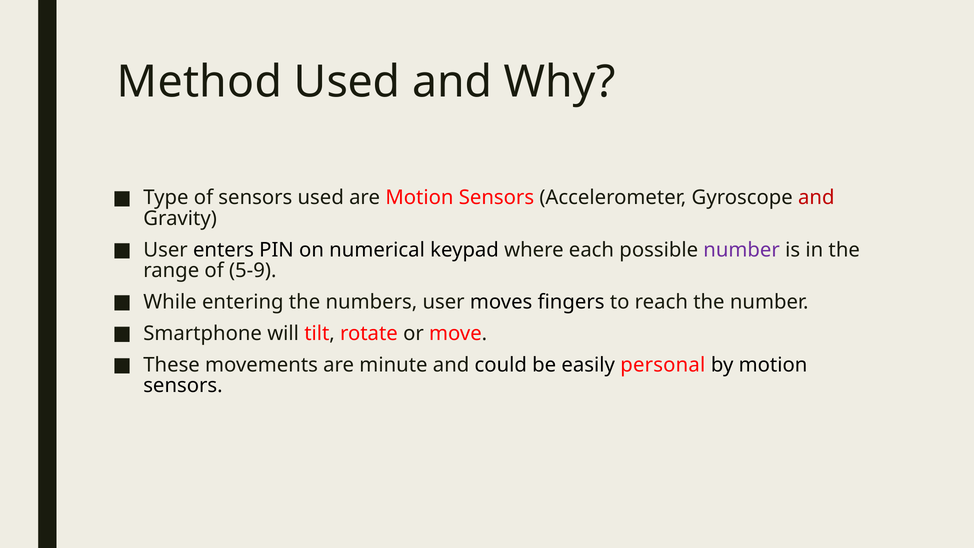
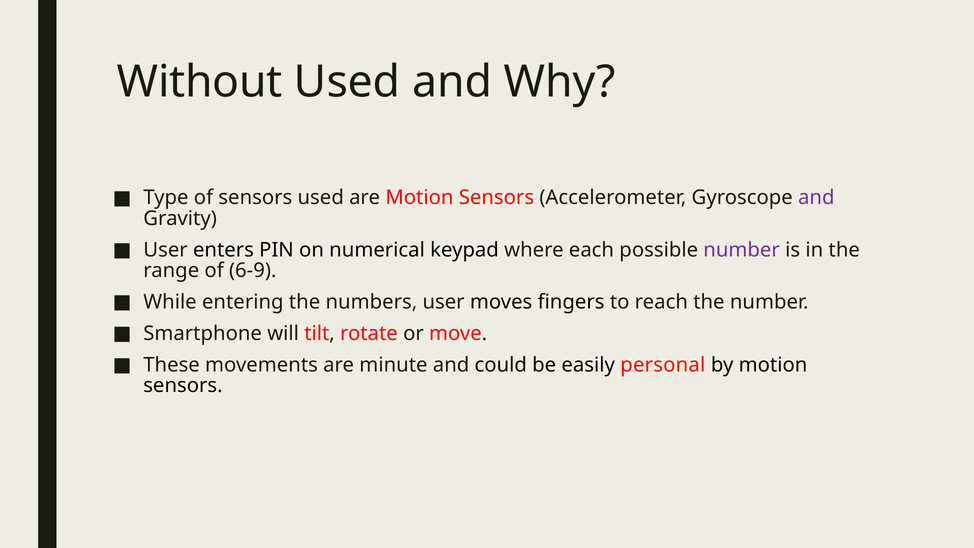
Method: Method -> Without (200, 82)
and colour: red -> purple (816, 198)
5-9: 5-9 -> 6-9 (253, 270)
